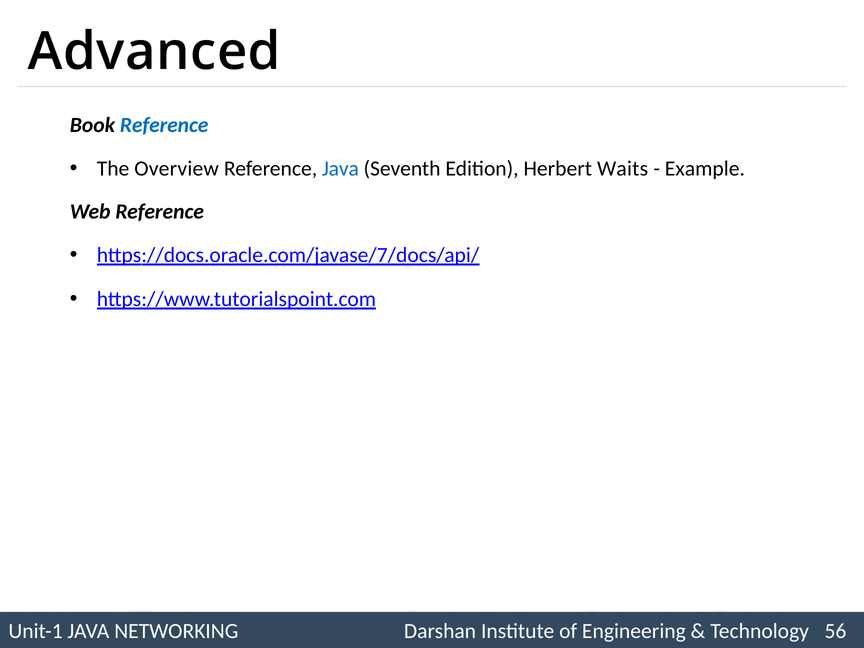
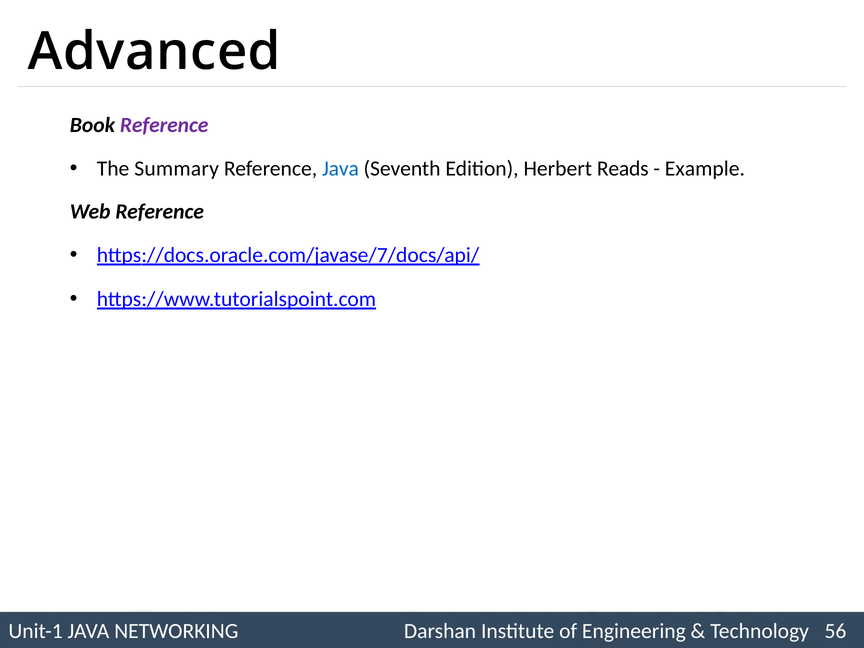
Reference colour: blue -> purple (164, 125)
Overview: Overview -> Summary (177, 169)
Waits: Waits -> Reads (623, 169)
